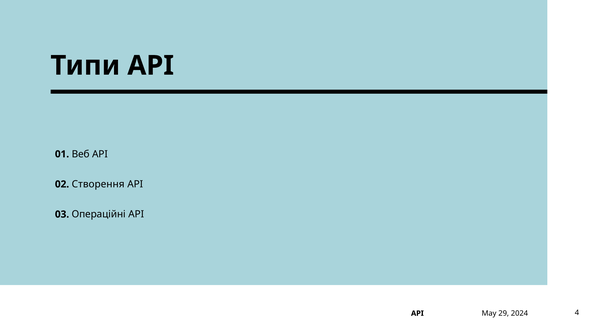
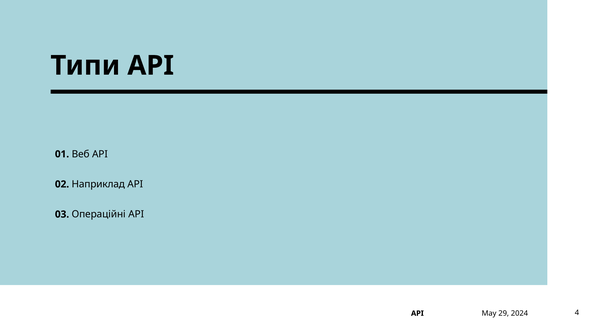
Створення: Створення -> Наприклад (98, 184)
